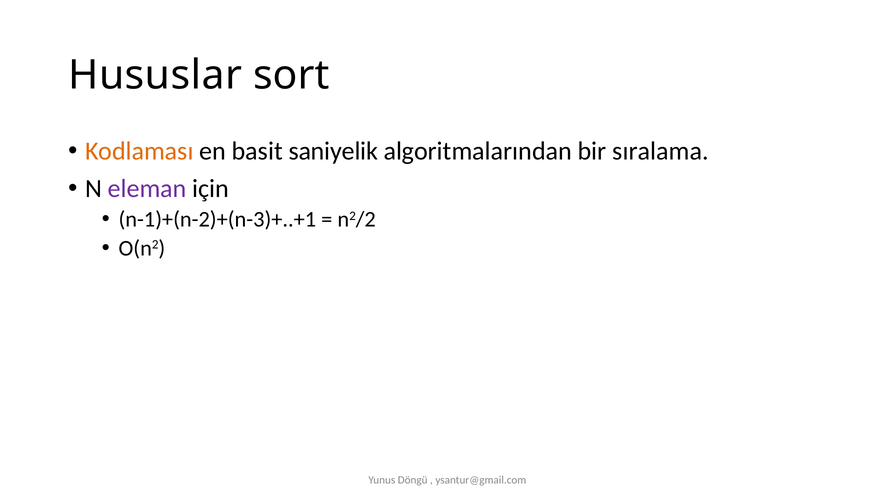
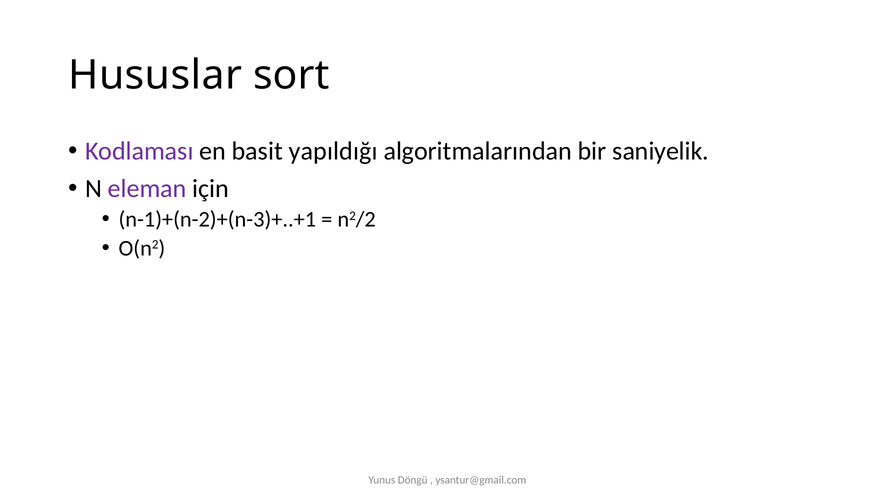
Kodlaması colour: orange -> purple (139, 151)
saniyelik: saniyelik -> yapıldığı (333, 151)
sıralama: sıralama -> saniyelik (661, 151)
